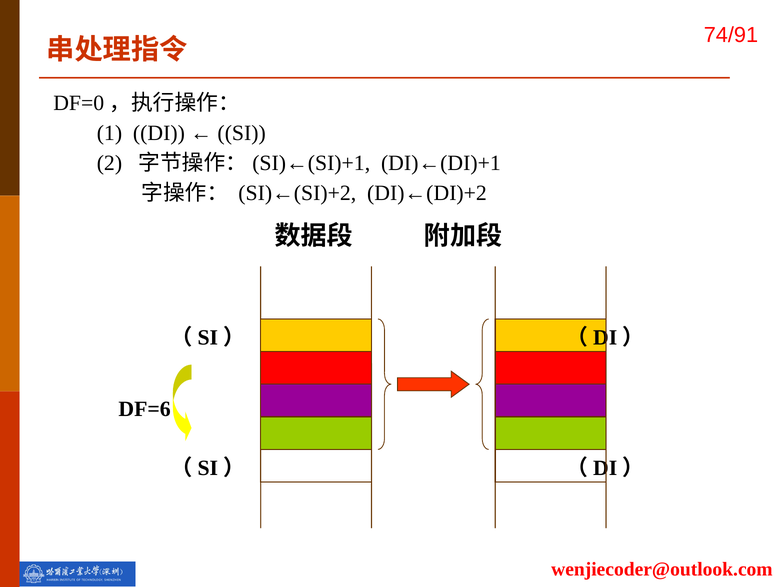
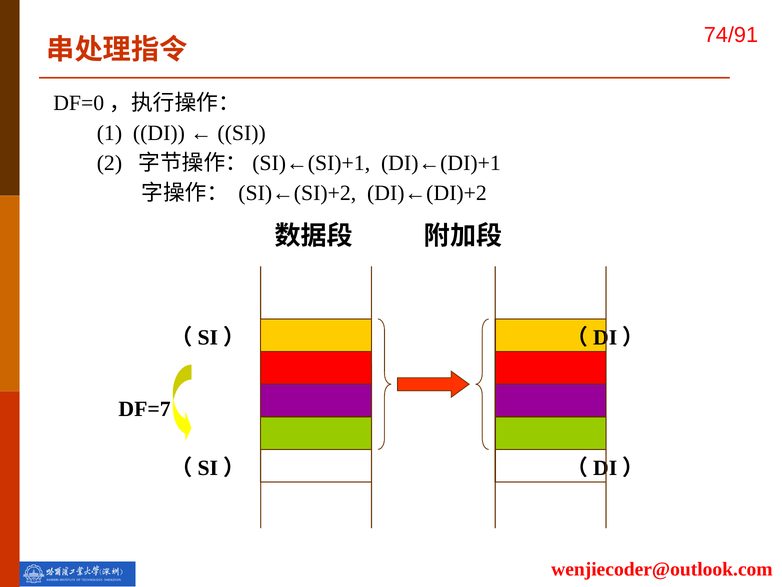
DF=6: DF=6 -> DF=7 (145, 409)
